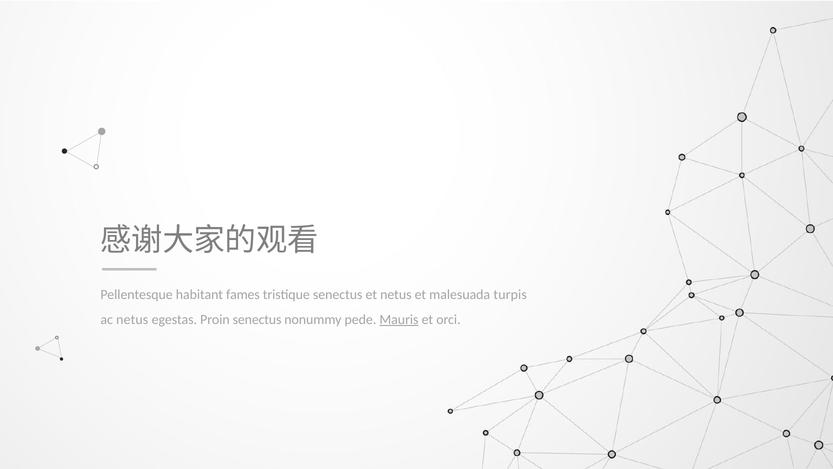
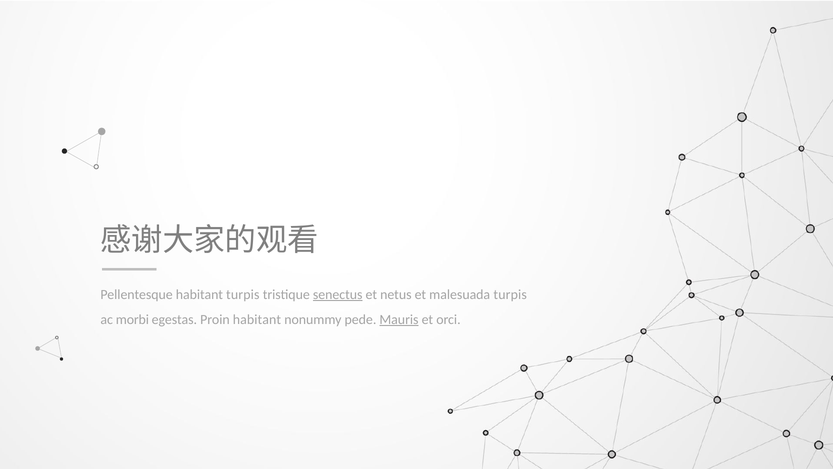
habitant fames: fames -> turpis (243, 294)
senectus underline: none -> present (338, 294)
ac netus: netus -> morbi (132, 319)
Proin senectus: senectus -> habitant (257, 319)
